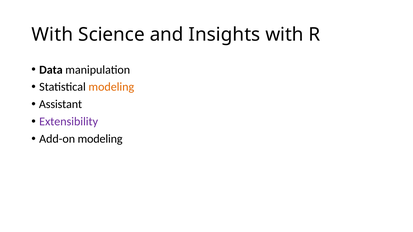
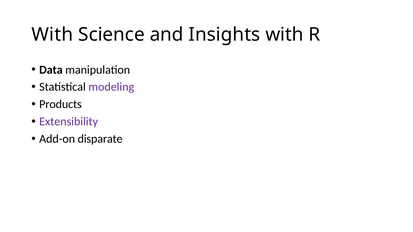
modeling colour: orange -> purple (111, 87)
Assistant: Assistant -> Products (60, 104)
Add-on modeling: modeling -> disparate (100, 139)
